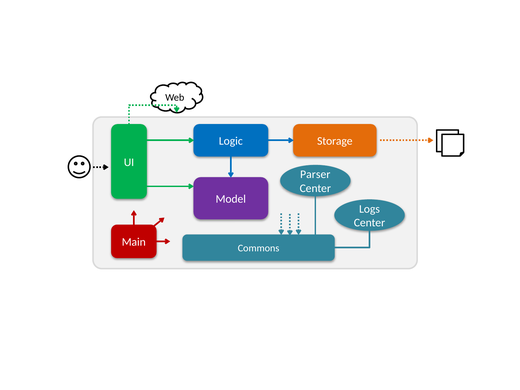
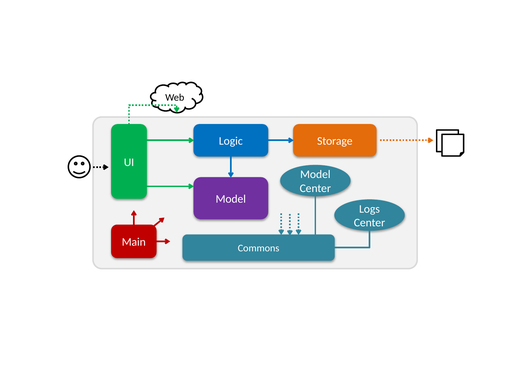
Parser: Parser -> Model (315, 174)
